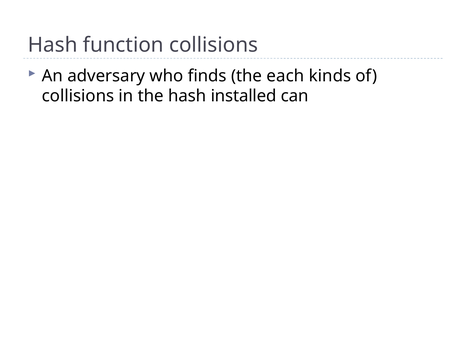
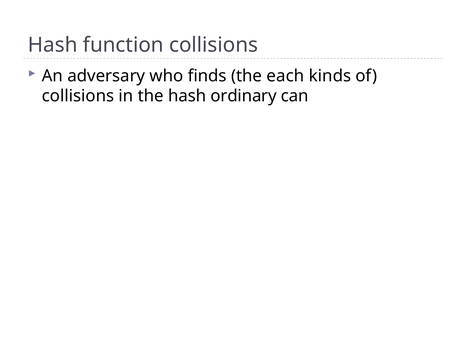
installed: installed -> ordinary (244, 96)
